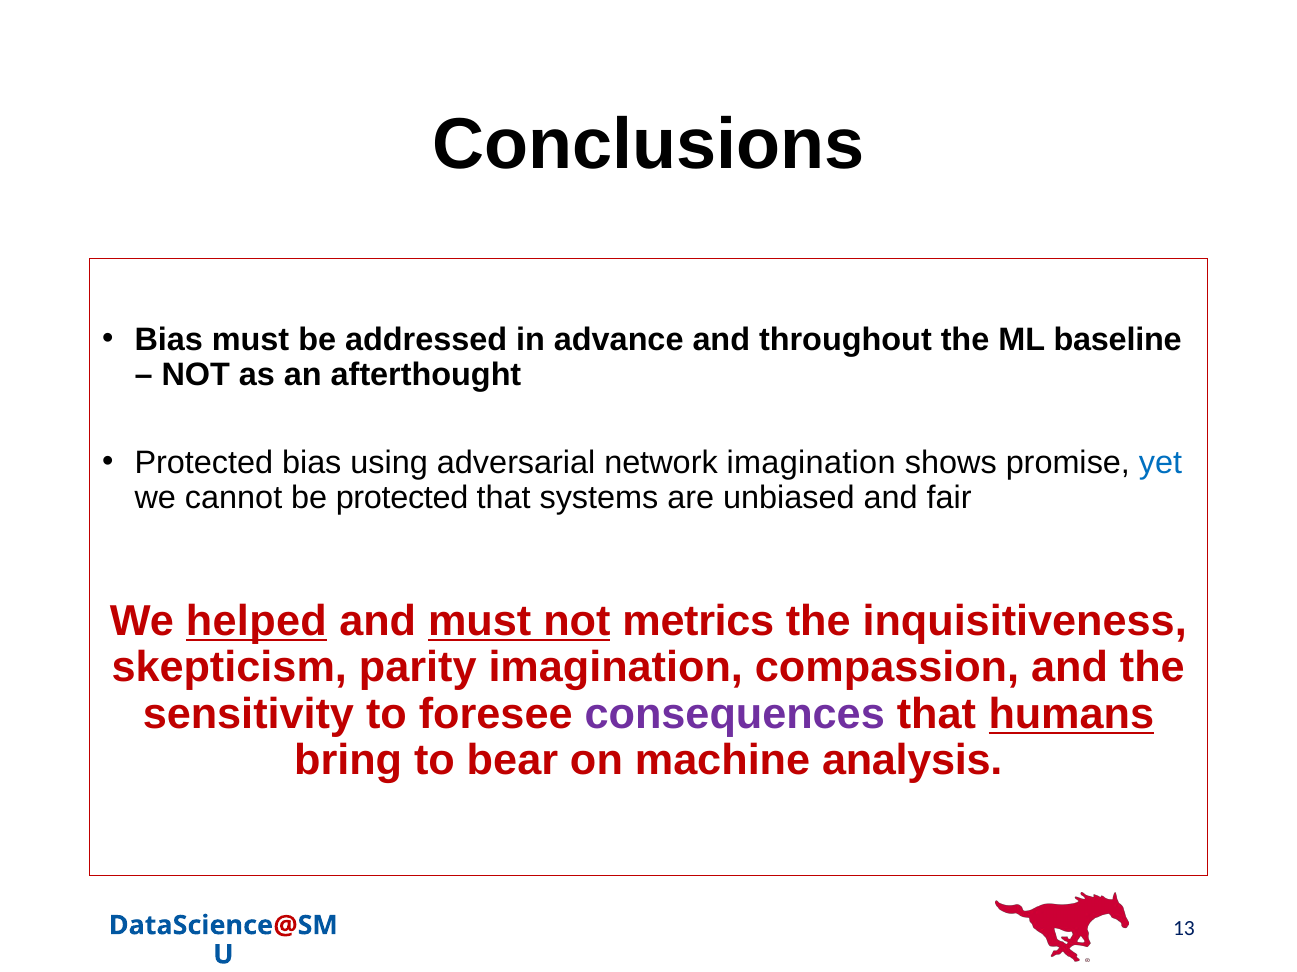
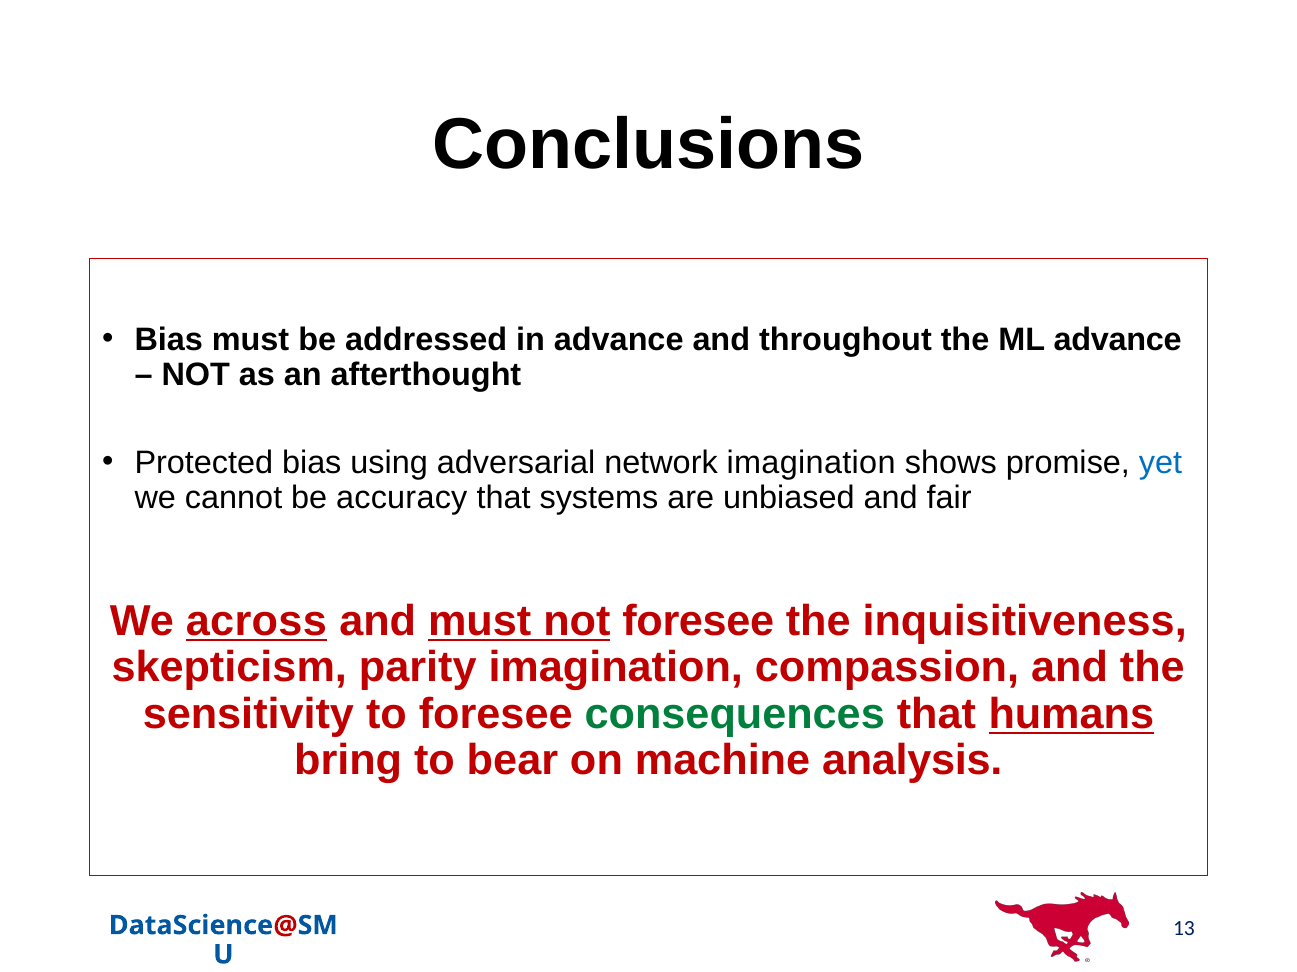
ML baseline: baseline -> advance (1118, 340)
be protected: protected -> accuracy (402, 498)
helped: helped -> across (256, 621)
not metrics: metrics -> foresee (698, 621)
consequences colour: purple -> green (735, 715)
